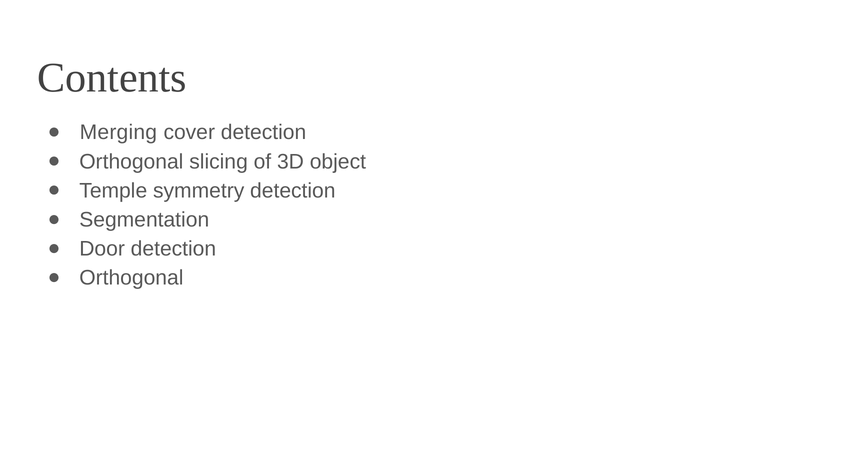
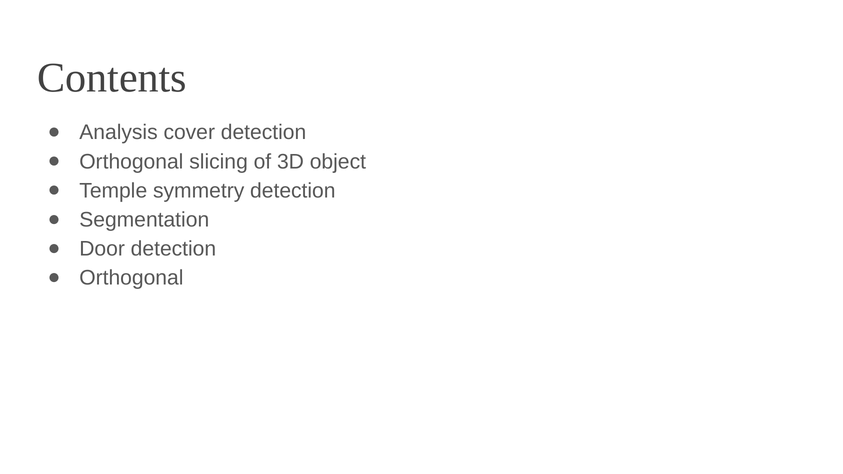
Merging: Merging -> Analysis (118, 133)
